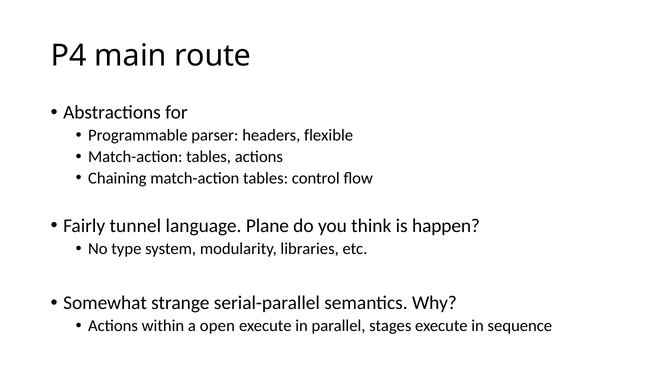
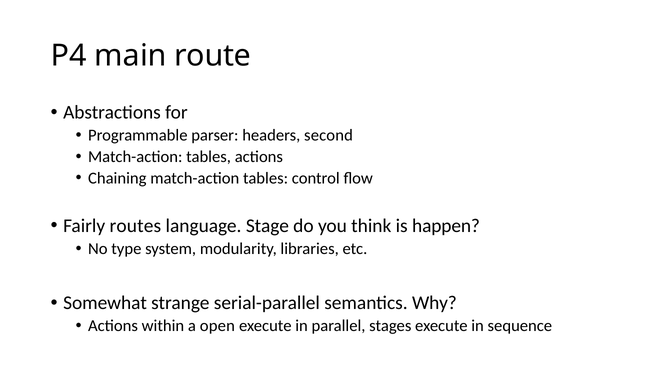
flexible: flexible -> second (329, 135)
tunnel: tunnel -> routes (135, 226)
Plane: Plane -> Stage (267, 226)
